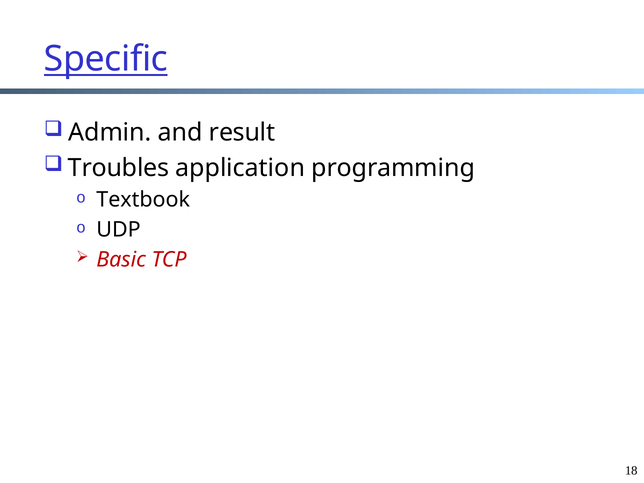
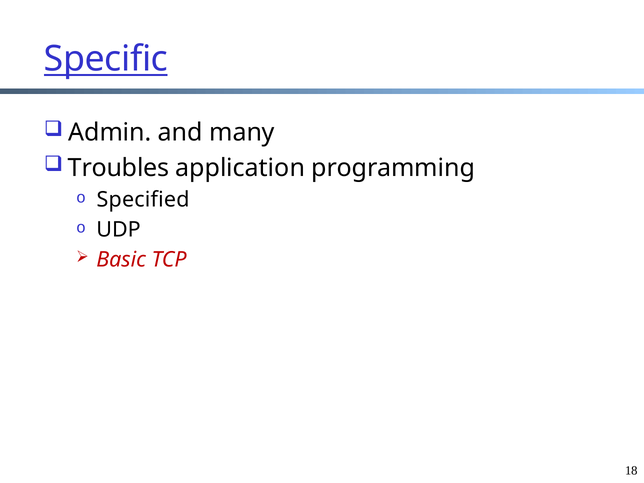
result: result -> many (242, 133)
Textbook: Textbook -> Specified (143, 200)
